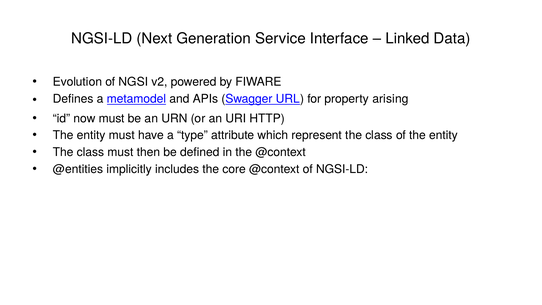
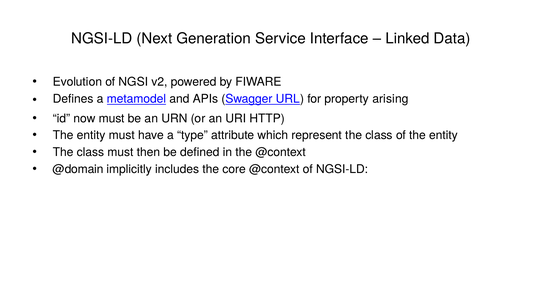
@entities: @entities -> @domain (78, 169)
